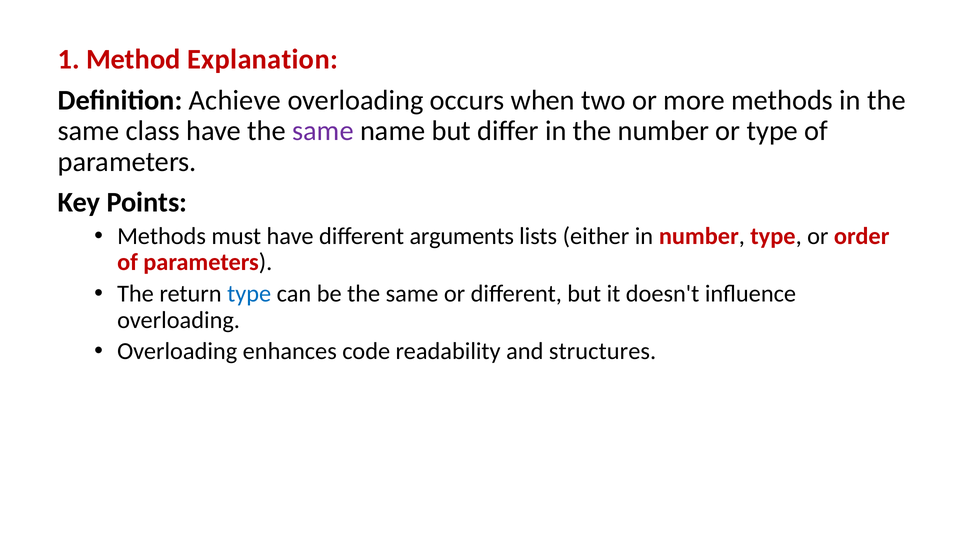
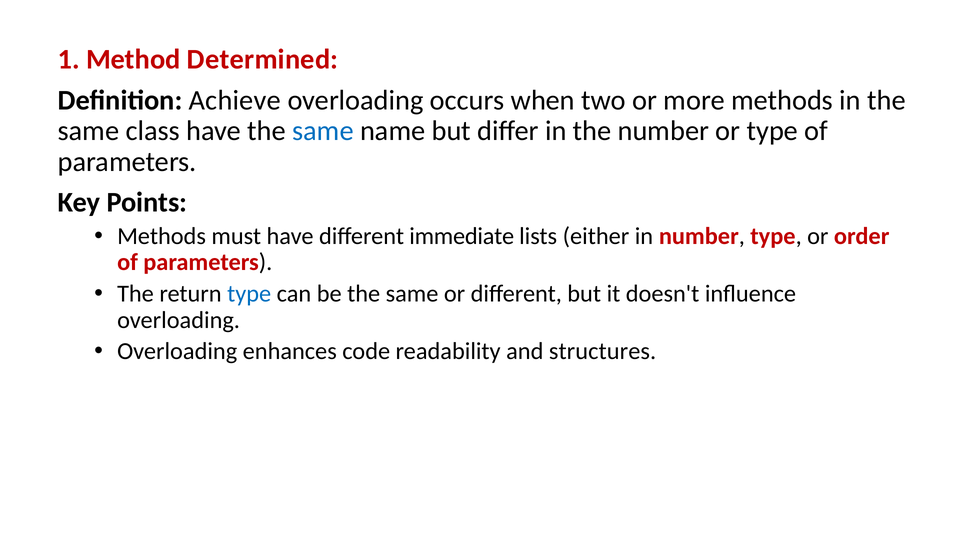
Explanation: Explanation -> Determined (263, 59)
same colour: purple -> blue (323, 131)
arguments: arguments -> immediate (462, 236)
